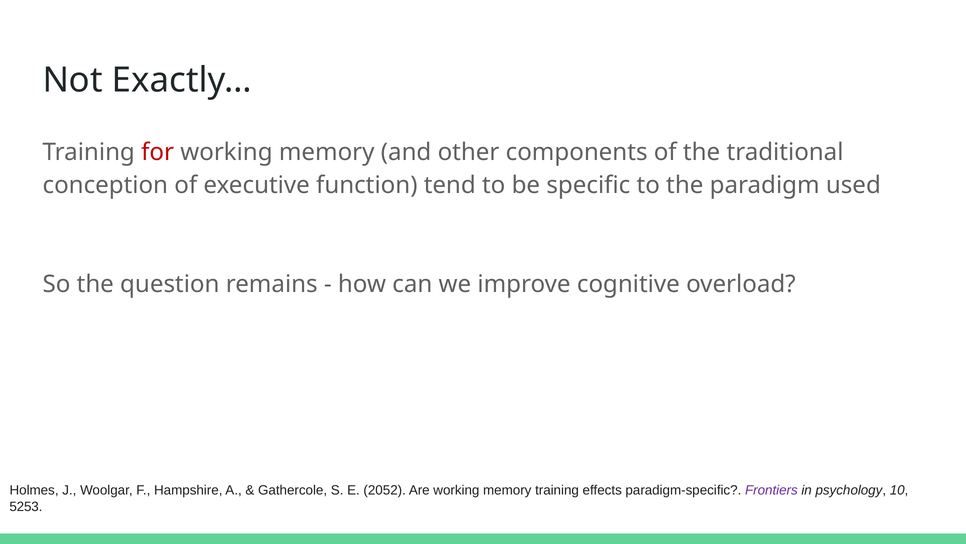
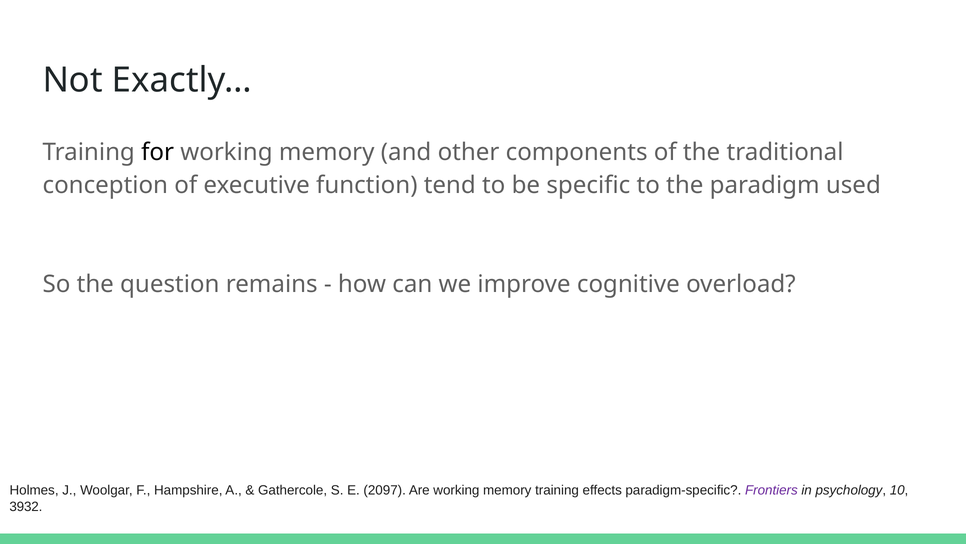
for colour: red -> black (158, 152)
2052: 2052 -> 2097 (385, 490)
5253: 5253 -> 3932 (26, 506)
